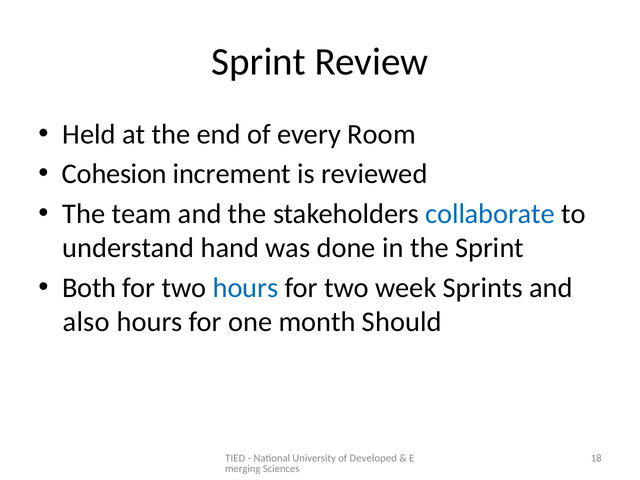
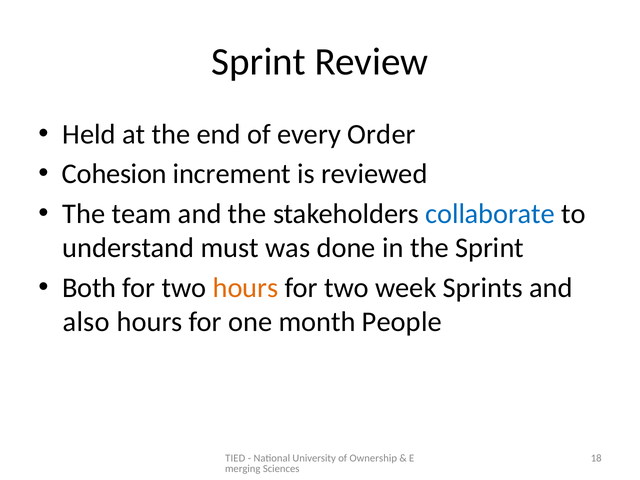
Room: Room -> Order (382, 134)
hand: hand -> must (230, 248)
hours colour: blue -> orange (246, 288)
Should: Should -> People (402, 322)
Developed: Developed -> Ownership (373, 458)
